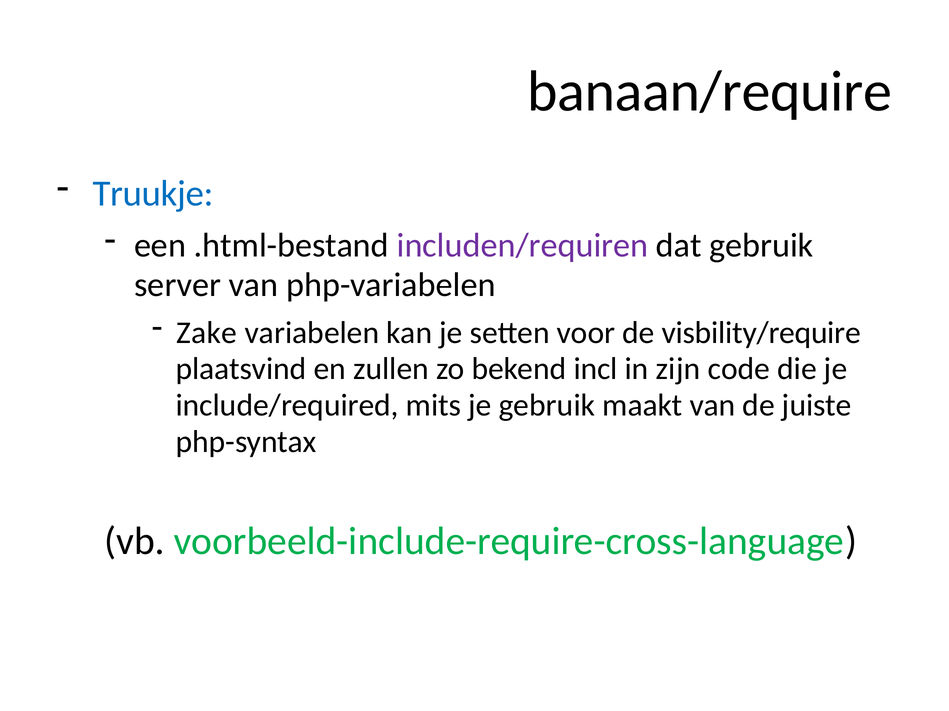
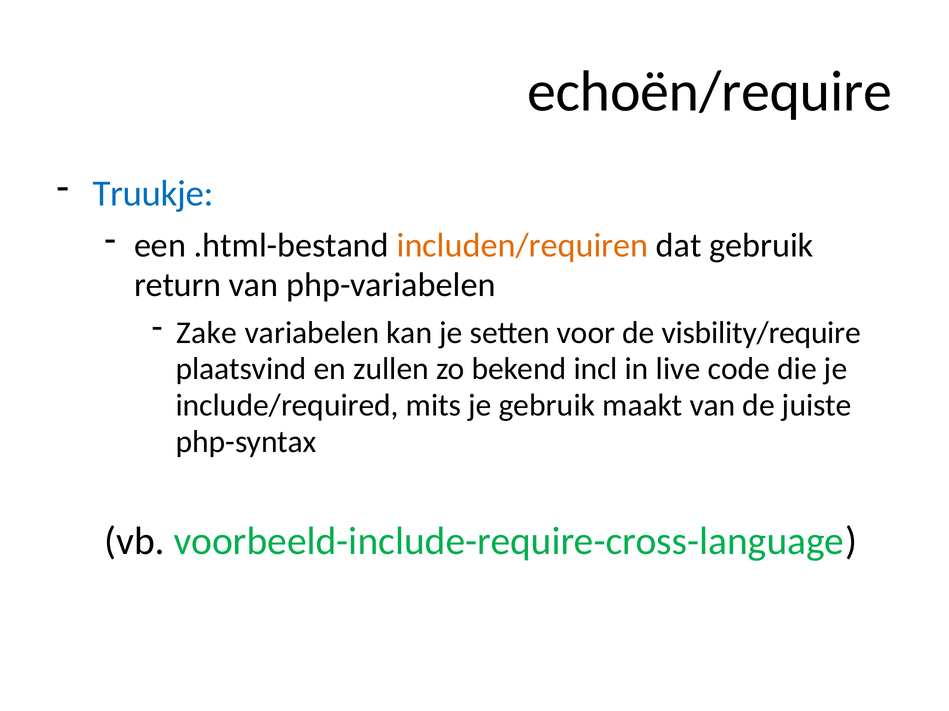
banaan/require: banaan/require -> echoën/require (710, 92)
includen/requiren colour: purple -> orange (522, 246)
server: server -> return (178, 285)
zijn: zijn -> live (678, 369)
